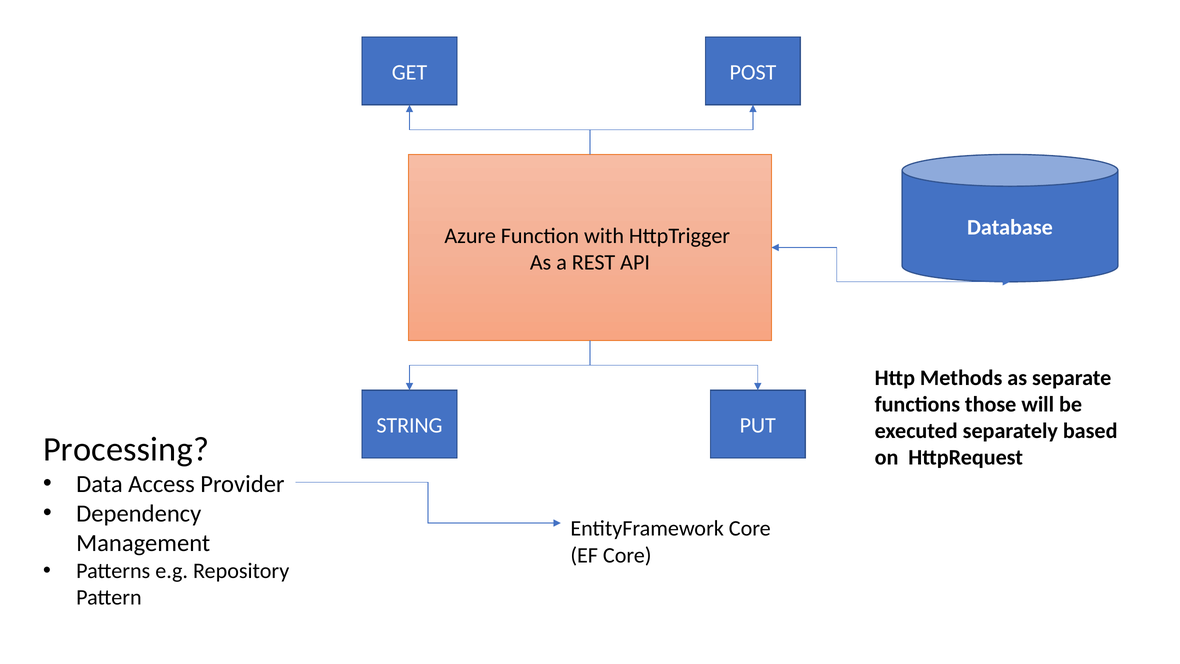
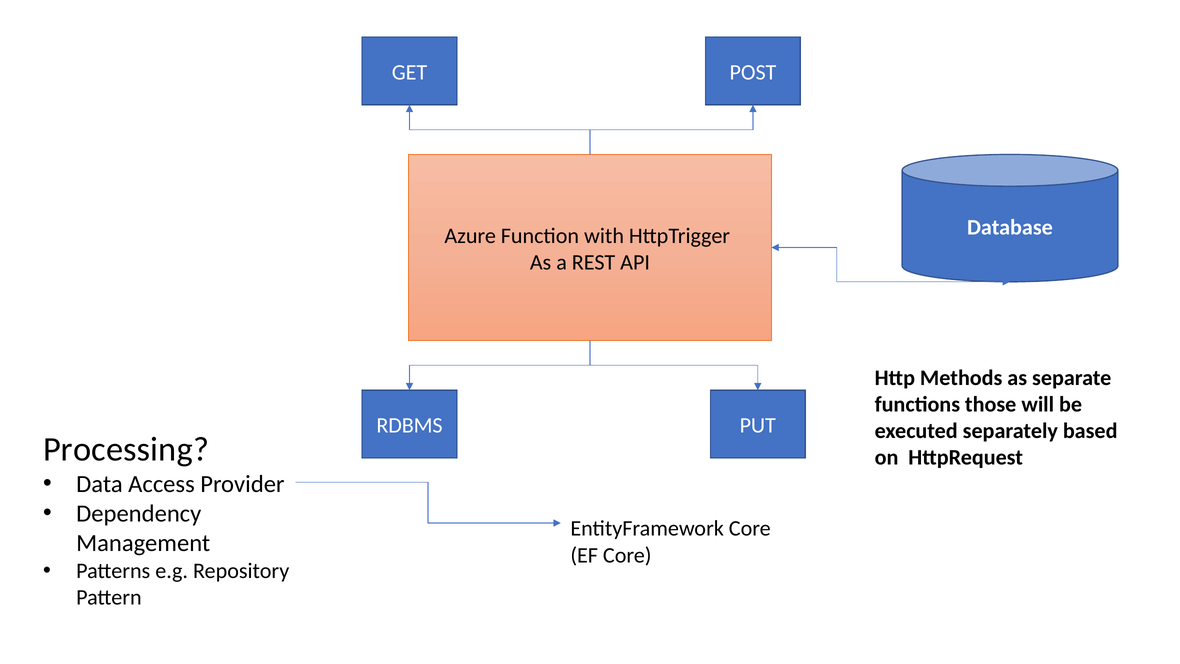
STRING: STRING -> RDBMS (409, 426)
